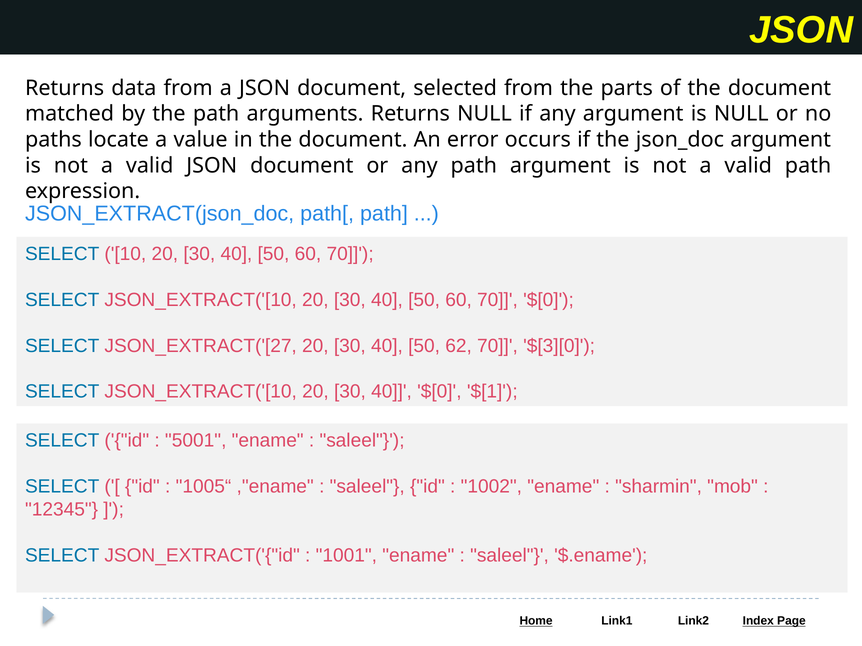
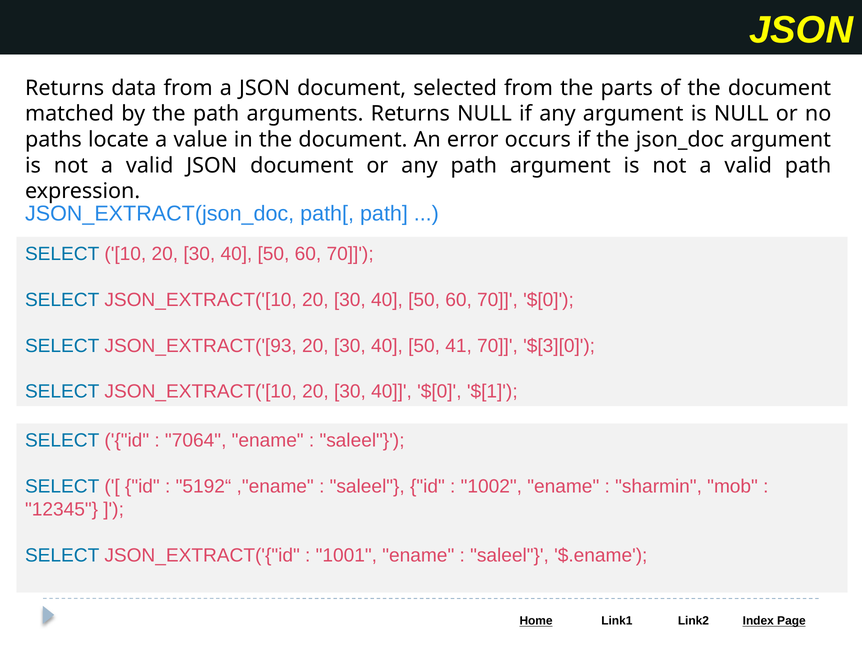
JSON_EXTRACT('[27: JSON_EXTRACT('[27 -> JSON_EXTRACT('[93 (201, 346)
62: 62 -> 41 (459, 346)
5001: 5001 -> 7064 (196, 441)
1005“: 1005“ -> 5192“ (203, 487)
